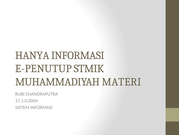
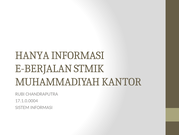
E-PENUTUP: E-PENUTUP -> E-BERJALAN (44, 68)
MATERI: MATERI -> KANTOR (122, 81)
